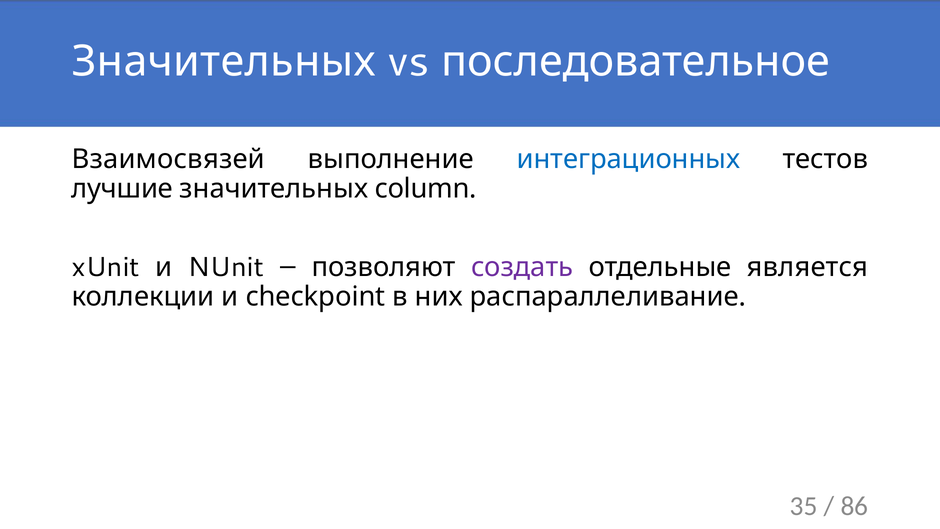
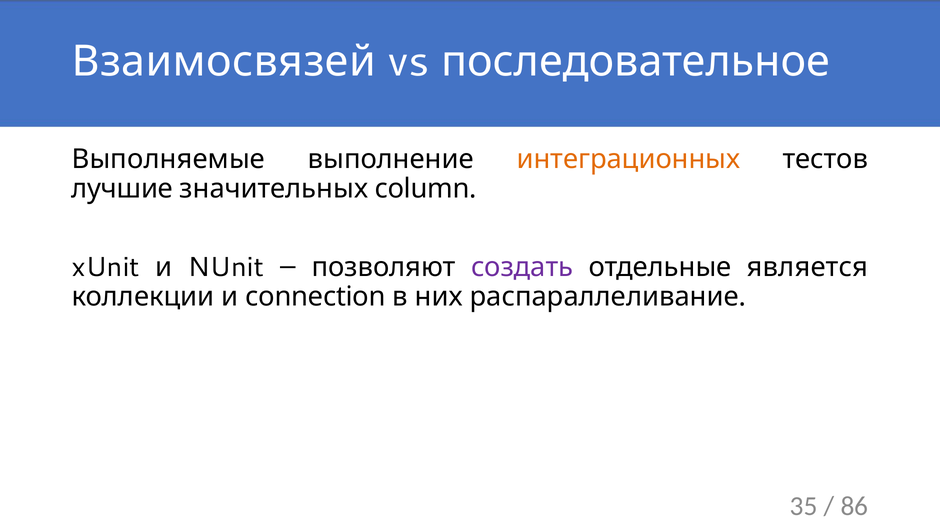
Значительных: Значительных -> Взаимосвязей (224, 61)
Взаимосвязей: Взаимосвязей -> Выполняемые (168, 159)
интеграционных colour: blue -> orange (628, 159)
checkpoint: checkpoint -> connection (316, 297)
